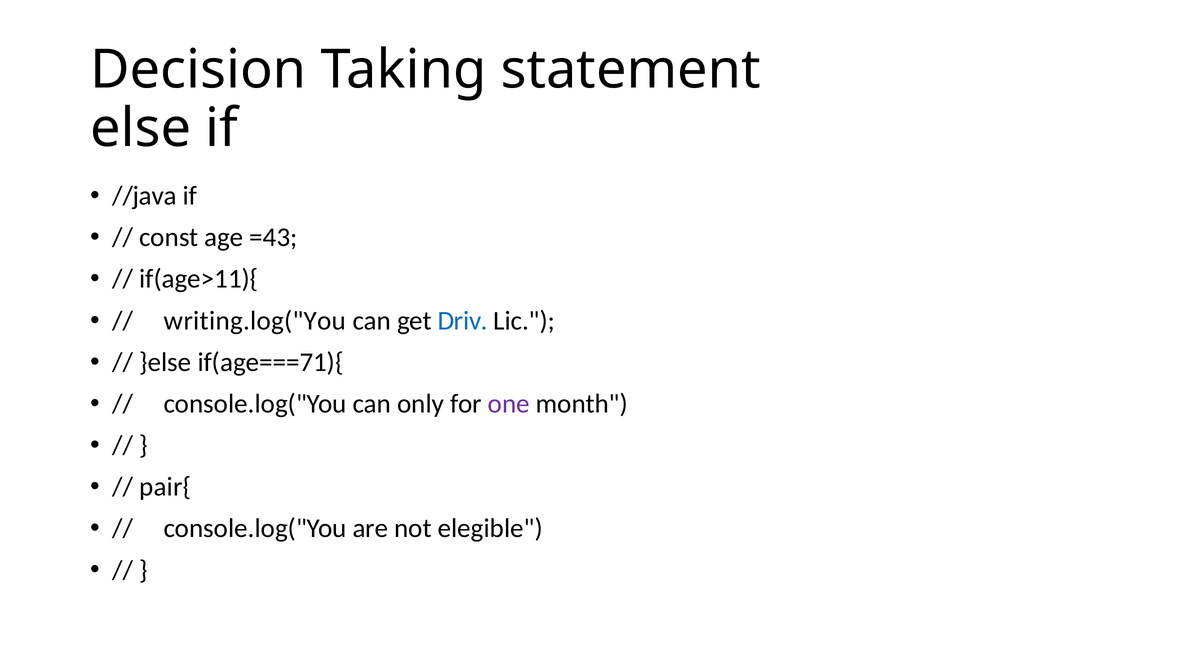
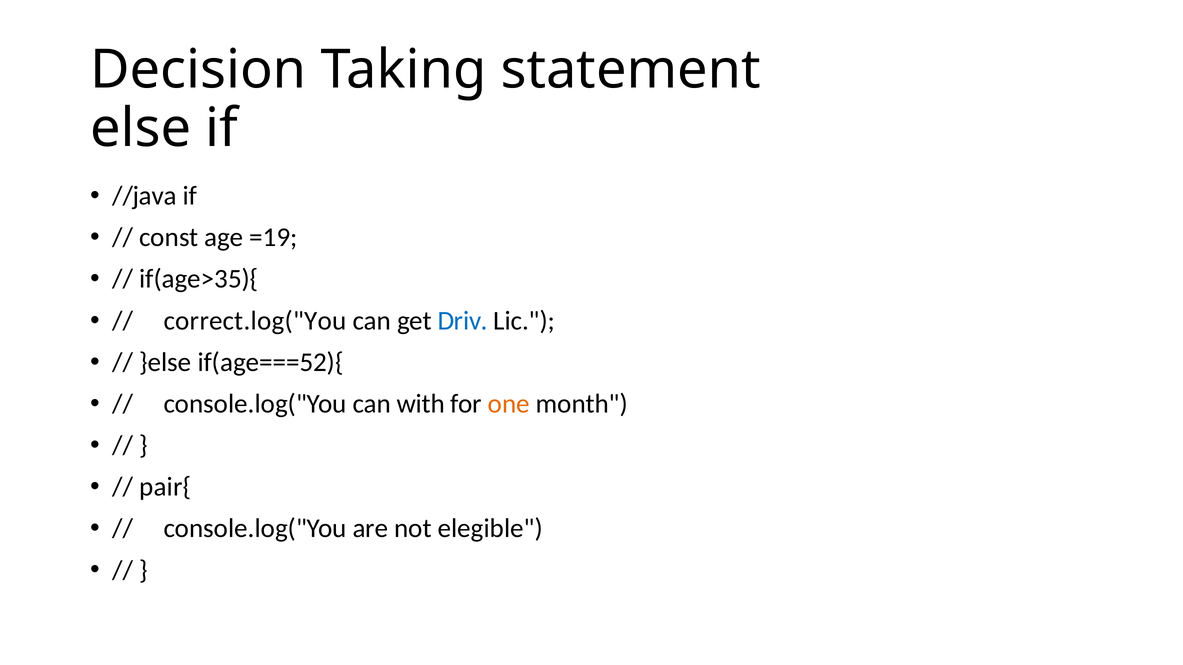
=43: =43 -> =19 (274, 238)
if(age>11){: if(age>11){ -> if(age>35){ (199, 279)
writing.log("You: writing.log("You -> correct.log("You (255, 321)
if(age===71){: if(age===71){ -> if(age===52){ (271, 362)
only: only -> with (421, 404)
one colour: purple -> orange (509, 404)
